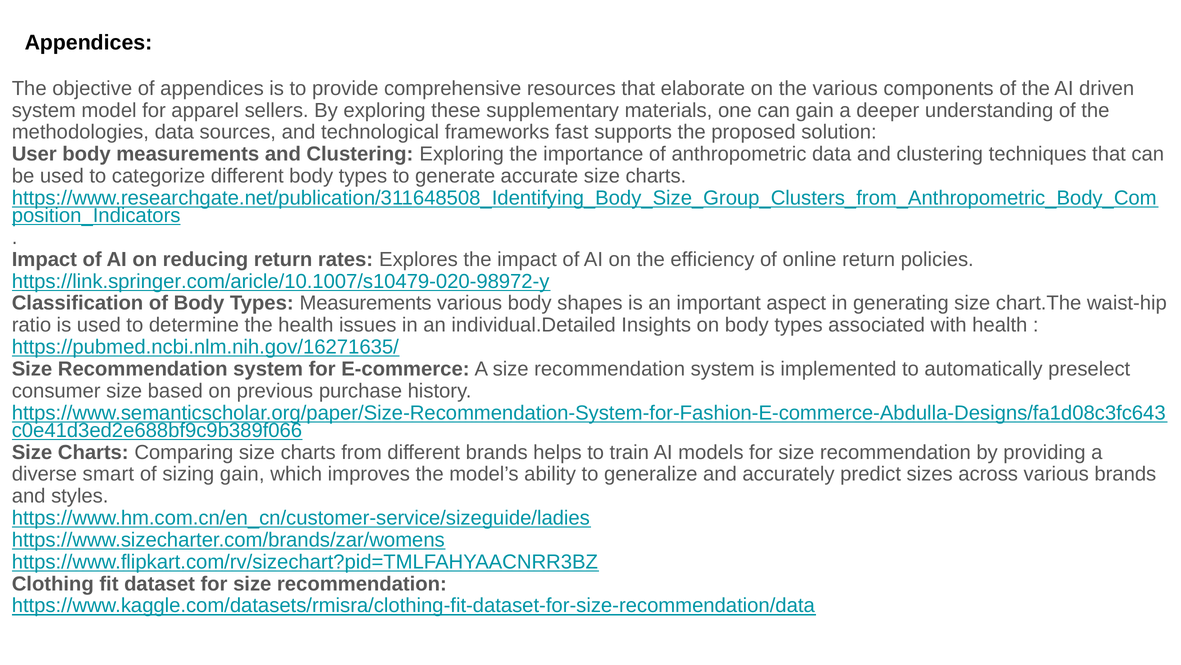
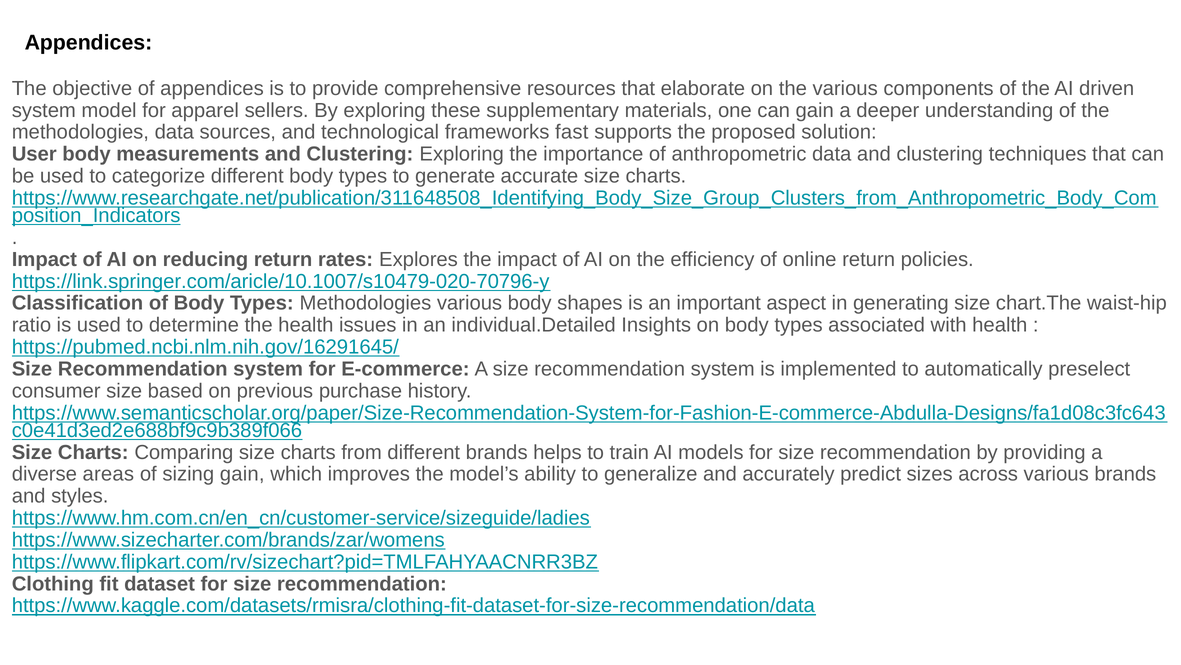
https://link.springer.com/aricle/10.1007/s10479-020-98972-y: https://link.springer.com/aricle/10.1007/s10479-020-98972-y -> https://link.springer.com/aricle/10.1007/s10479-020-70796-y (281, 281)
Types Measurements: Measurements -> Methodologies (365, 303)
https://pubmed.ncbi.nlm.nih.gov/16271635/: https://pubmed.ncbi.nlm.nih.gov/16271635/ -> https://pubmed.ncbi.nlm.nih.gov/16291645/ (205, 347)
smart: smart -> areas (108, 474)
